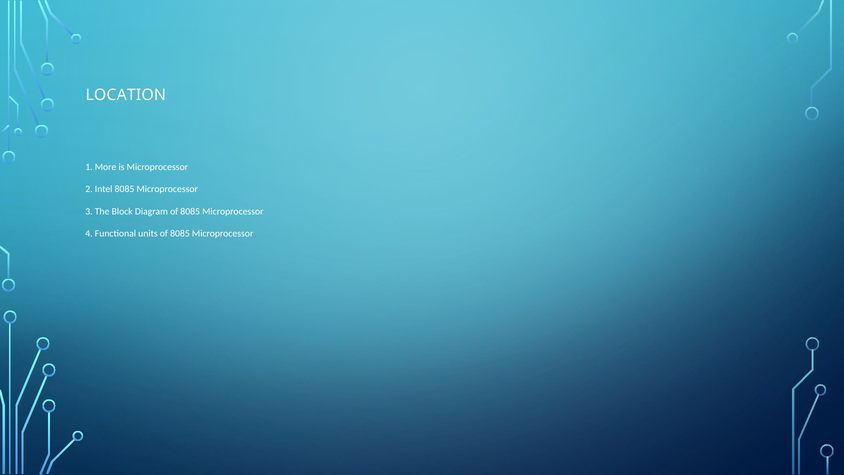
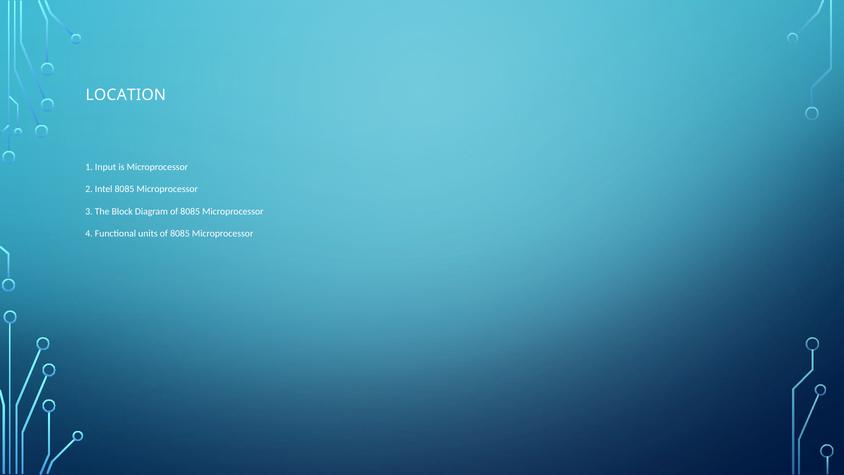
More: More -> Input (106, 167)
